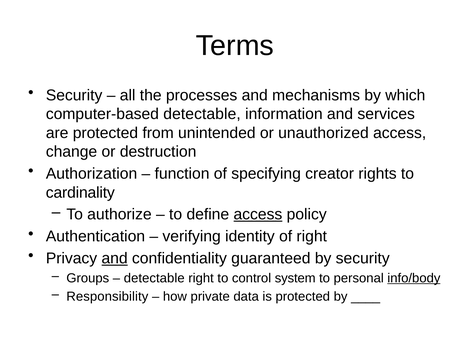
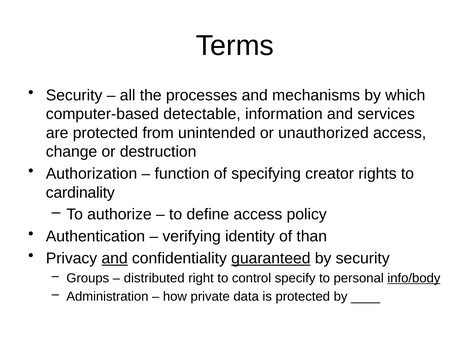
access underline: present -> none (258, 214)
of right: right -> than (312, 236)
guaranteed underline: none -> present (271, 258)
detectable: detectable -> distributed (154, 278)
system: system -> specify (295, 278)
Responsibility: Responsibility -> Administration (107, 296)
